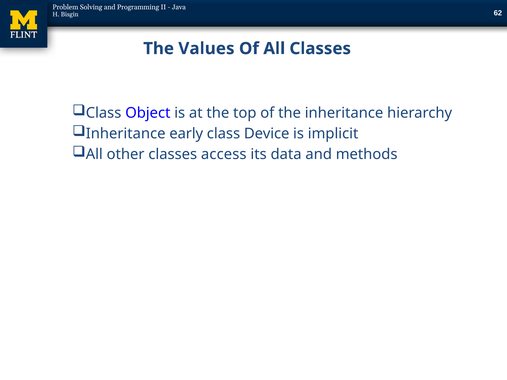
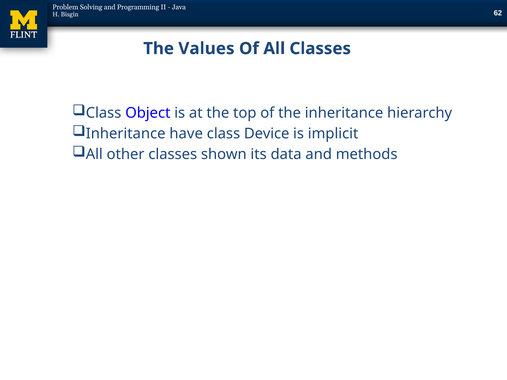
early: early -> have (186, 134)
access: access -> shown (224, 154)
